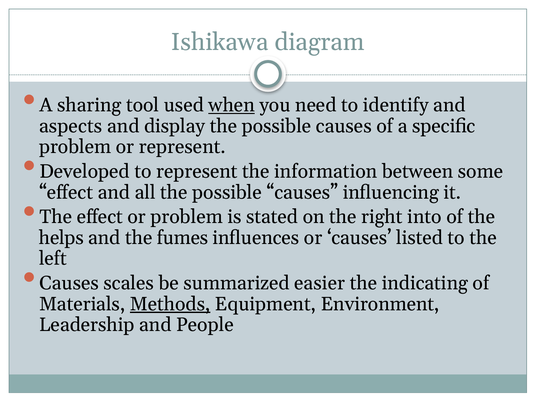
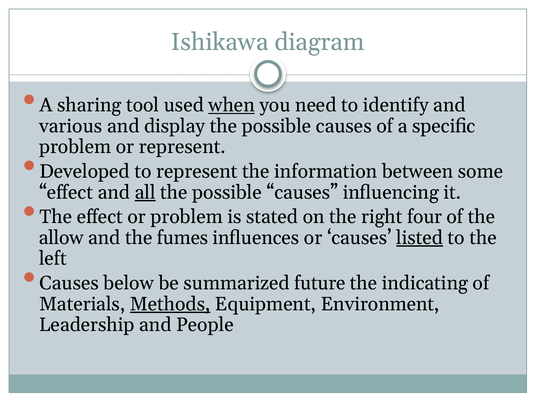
aspects: aspects -> various (71, 126)
all underline: none -> present (145, 192)
into: into -> four (425, 217)
helps: helps -> allow (61, 238)
listed underline: none -> present (420, 238)
scales: scales -> below (129, 283)
easier: easier -> future (320, 283)
